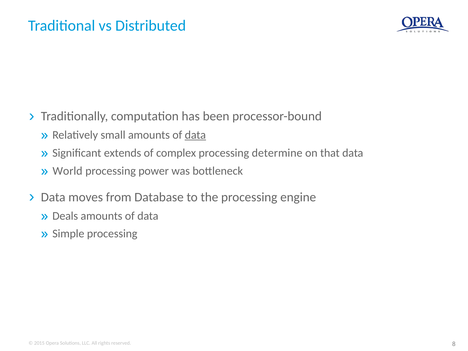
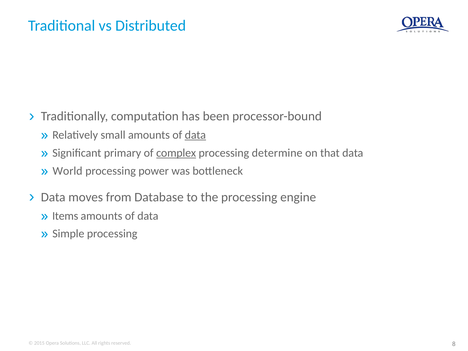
extends: extends -> primary (123, 153)
complex underline: none -> present (176, 153)
Deals: Deals -> Items (65, 216)
